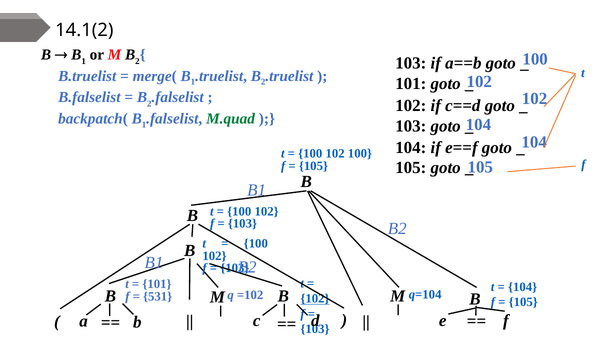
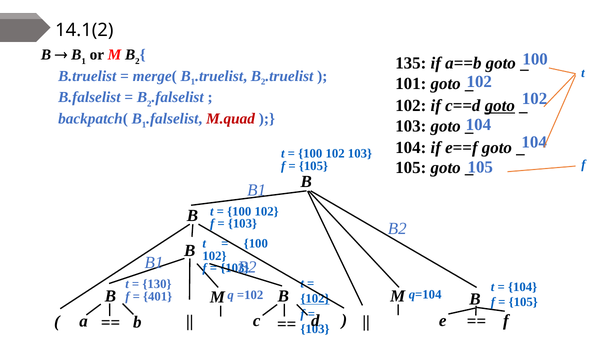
103: 103 -> 135 (411, 63)
goto underline: none -> present (500, 106)
M.quad colour: green -> red (231, 119)
102 100: 100 -> 103 (360, 154)
101: 101 -> 130 (157, 284)
531: 531 -> 401 (158, 297)
